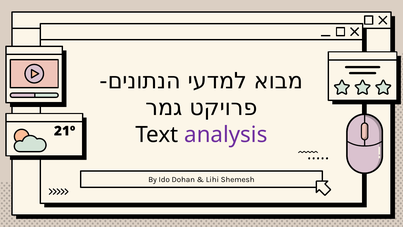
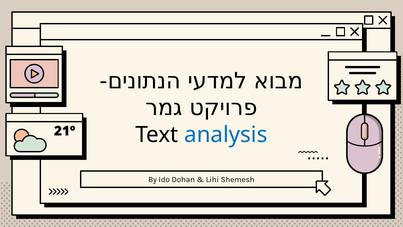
analysis colour: purple -> blue (226, 135)
